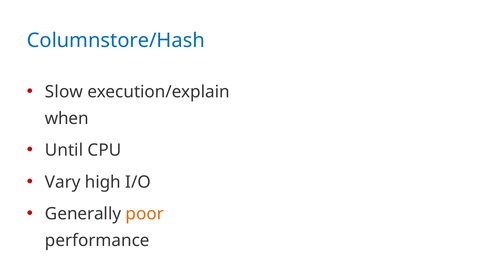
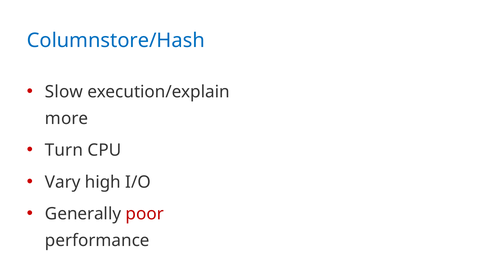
when: when -> more (67, 119)
Until: Until -> Turn (64, 150)
poor colour: orange -> red (145, 214)
